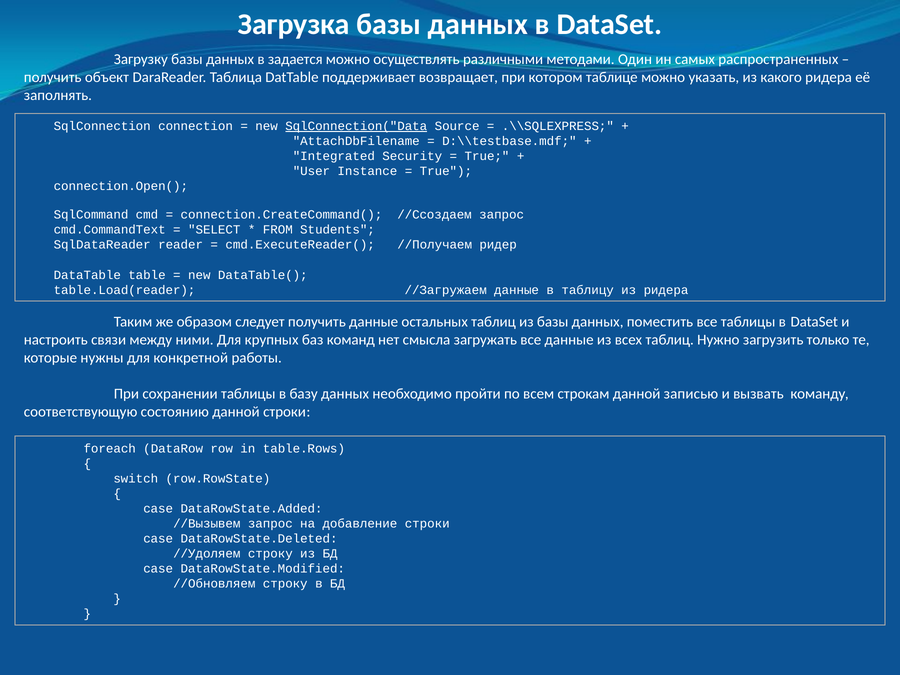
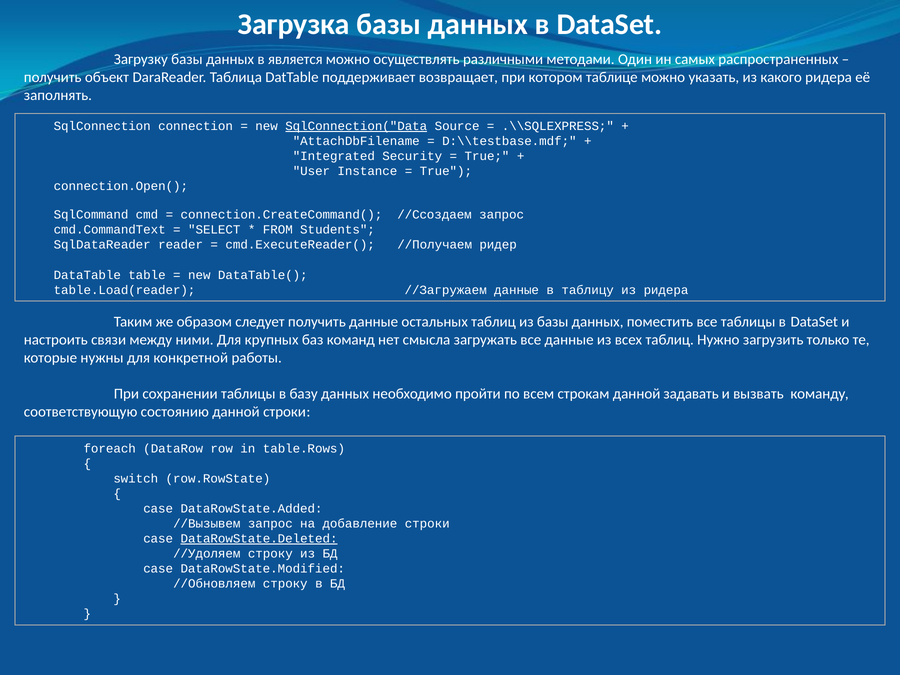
задается: задается -> является (295, 59)
записью: записью -> задавать (691, 394)
DataRowState.Deleted underline: none -> present (259, 539)
